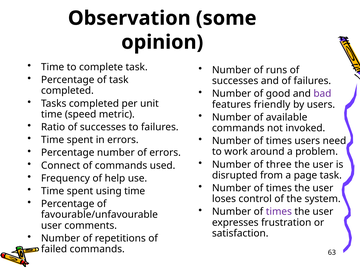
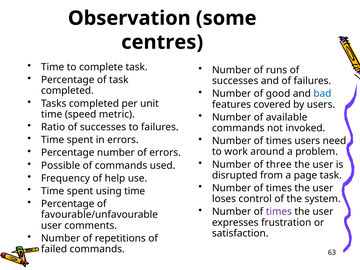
opinion: opinion -> centres (162, 42)
bad colour: purple -> blue (322, 94)
friendly: friendly -> covered (272, 104)
Connect: Connect -> Possible (61, 165)
